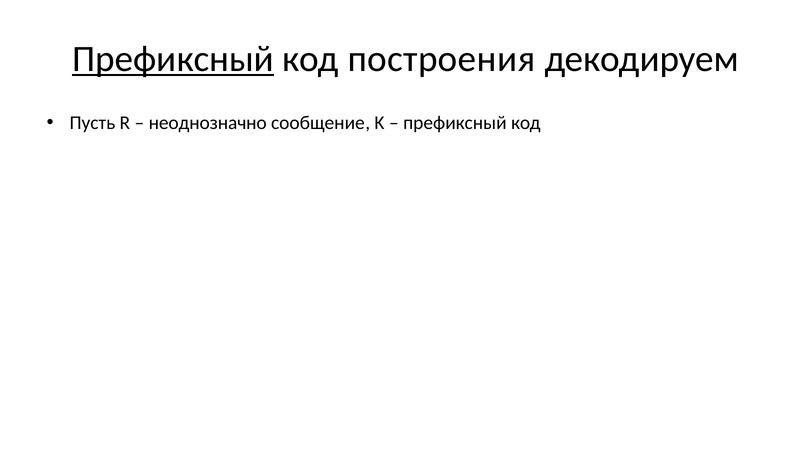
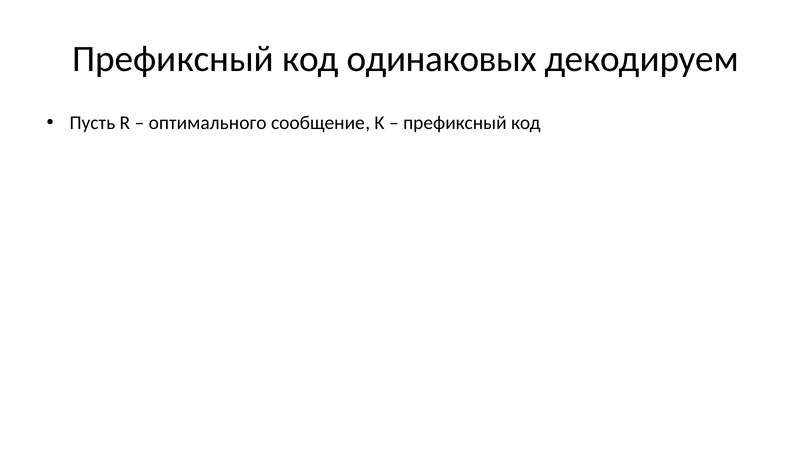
Префиксный underline: present -> none (173, 59)
построения: построения -> одинаковых (442, 59)
неоднозначно: неоднозначно -> оптимального (208, 123)
